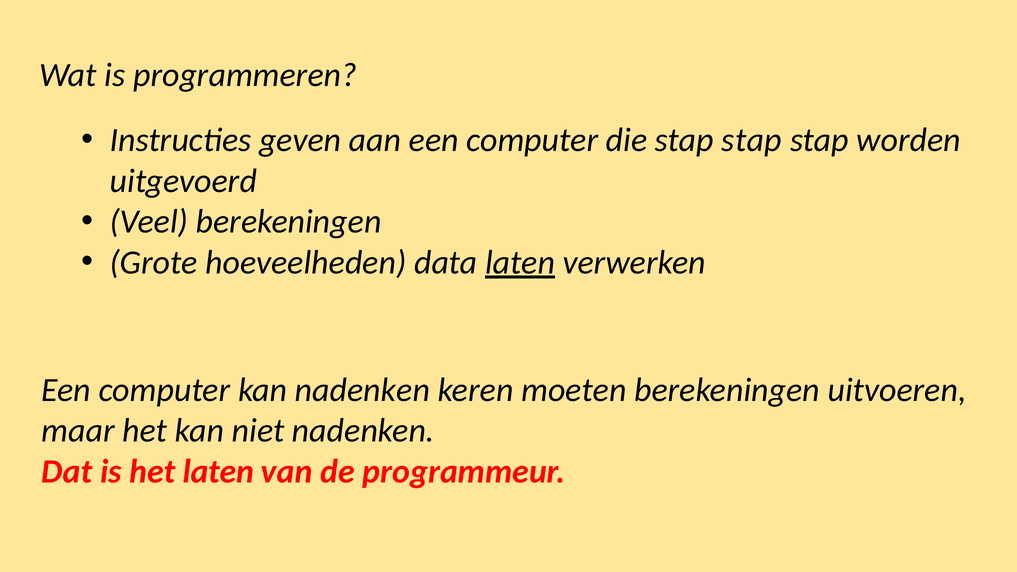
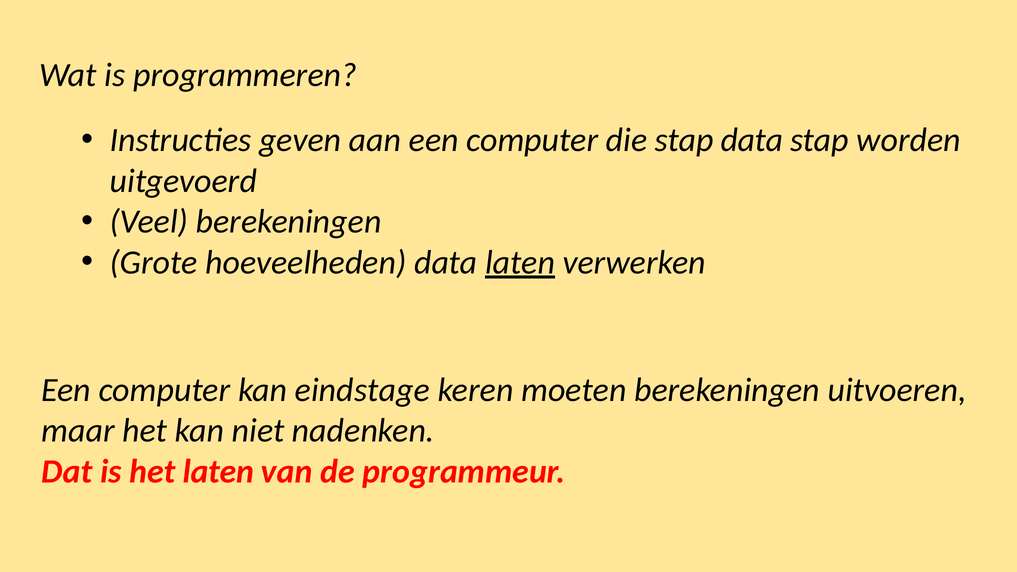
die stap stap: stap -> data (752, 140)
kan nadenken: nadenken -> eindstage (362, 390)
